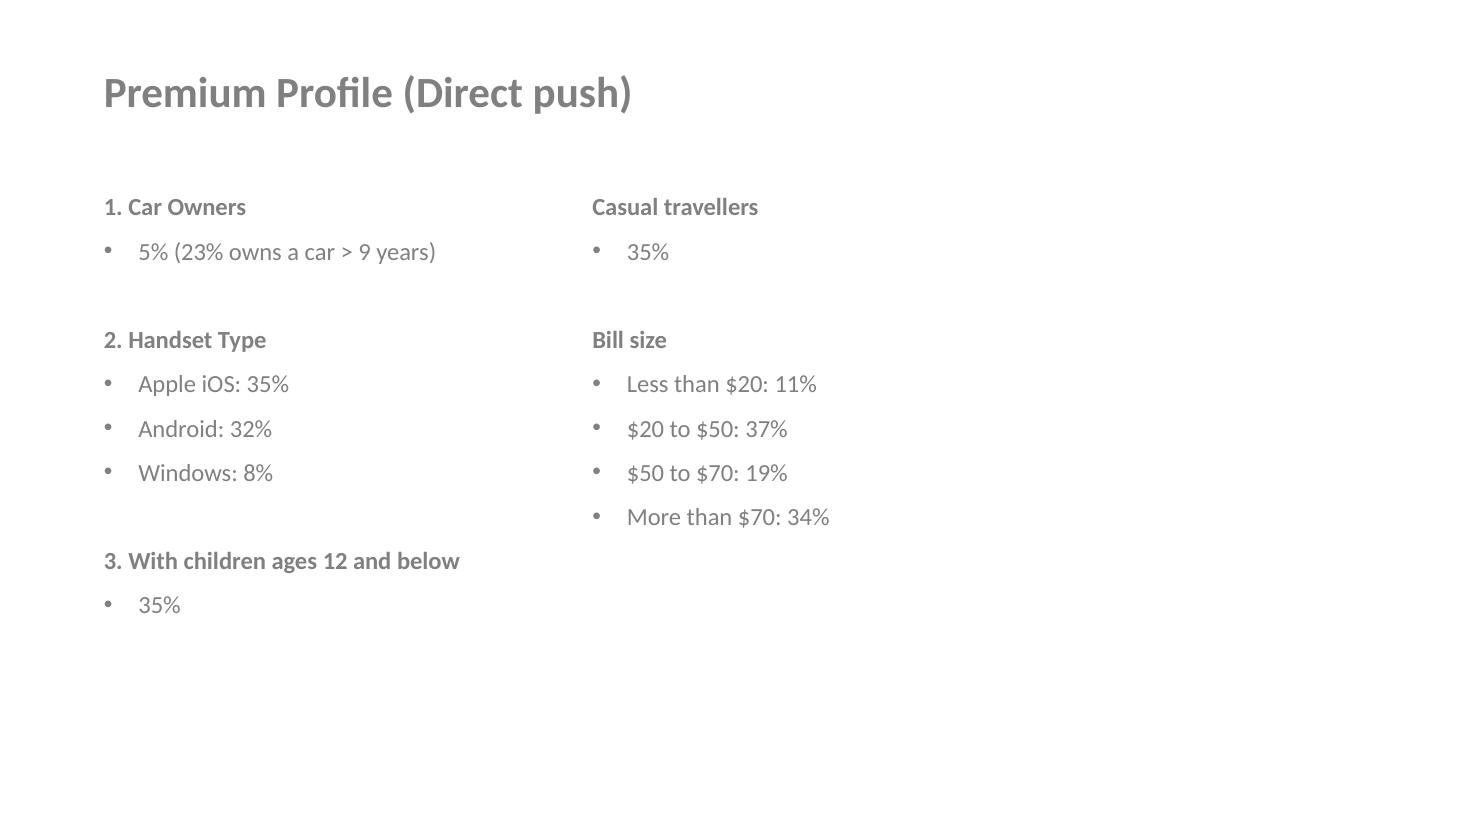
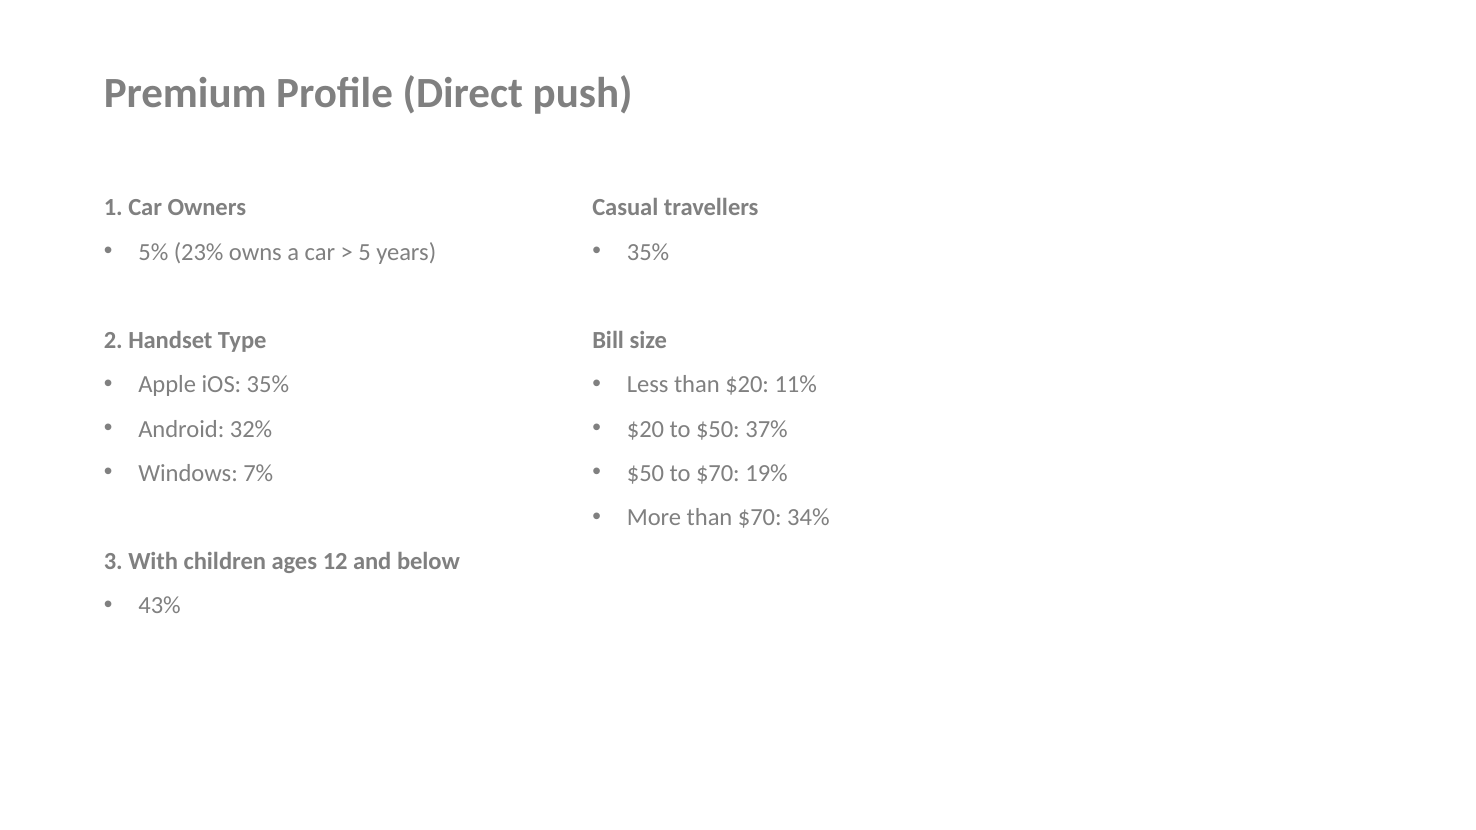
9: 9 -> 5 (364, 252)
8%: 8% -> 7% (258, 473)
35%: 35% -> 43% (160, 606)
